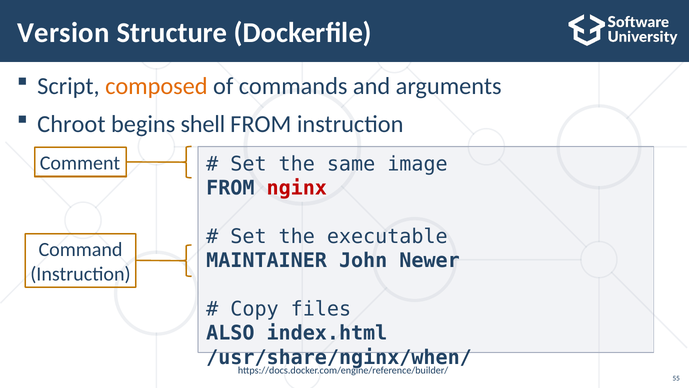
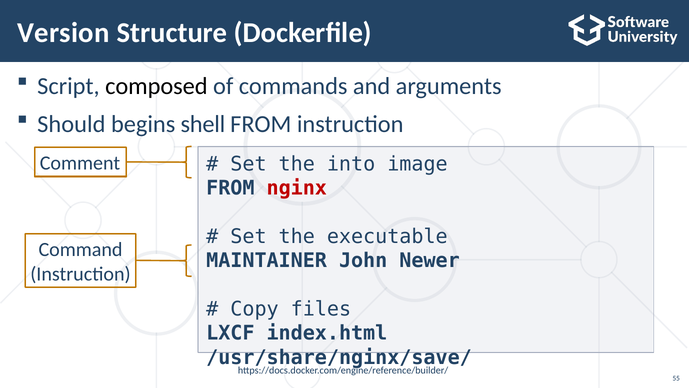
composed colour: orange -> black (156, 86)
Chroot: Chroot -> Should (71, 124)
same: same -> into (351, 164)
ALSO: ALSO -> LXCF (230, 333)
/usr/share/nginx/when/: /usr/share/nginx/when/ -> /usr/share/nginx/save/ (339, 357)
